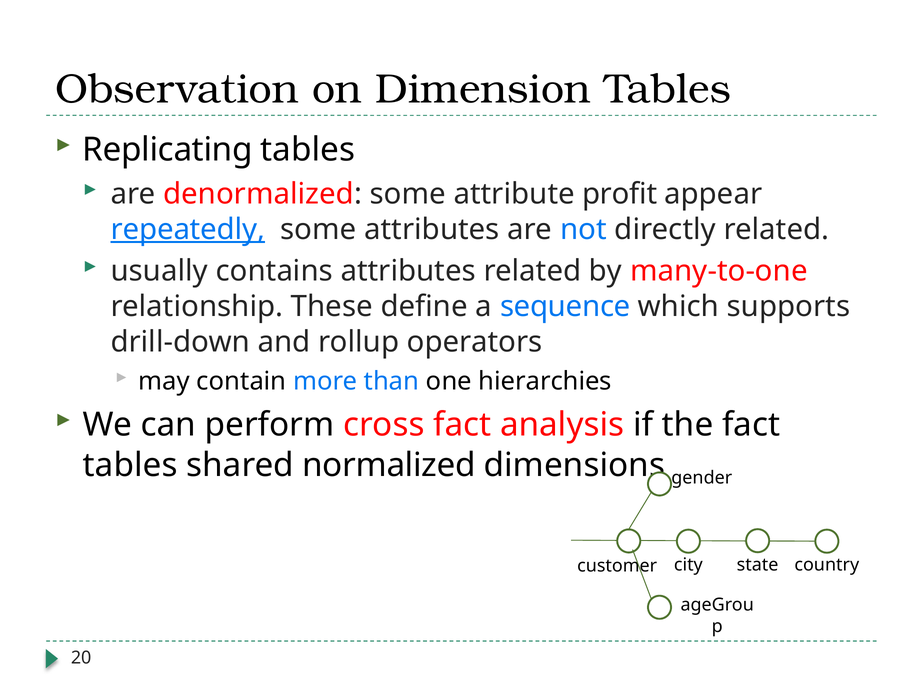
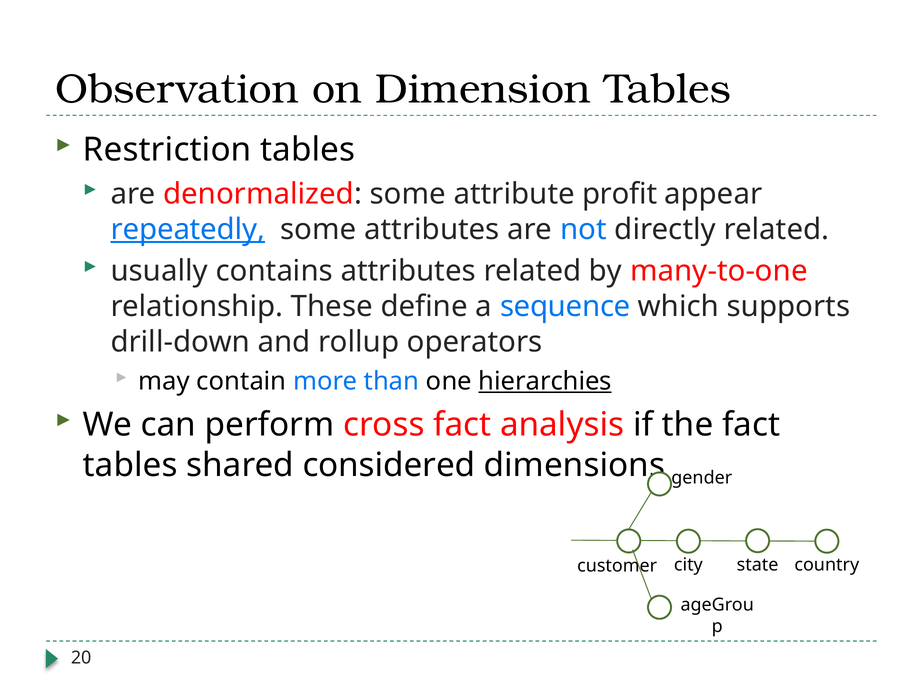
Replicating: Replicating -> Restriction (167, 150)
hierarchies underline: none -> present (545, 381)
normalized: normalized -> considered (389, 465)
